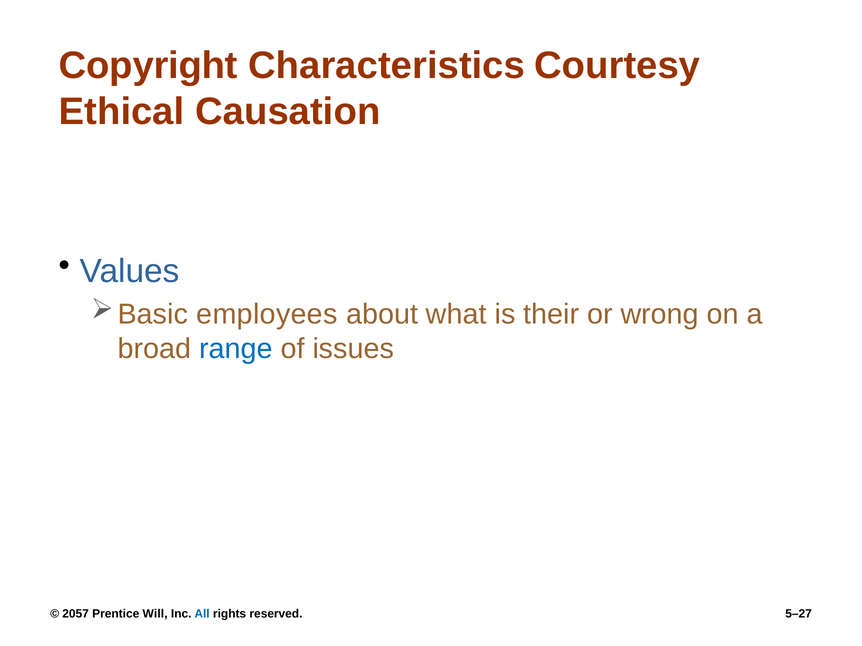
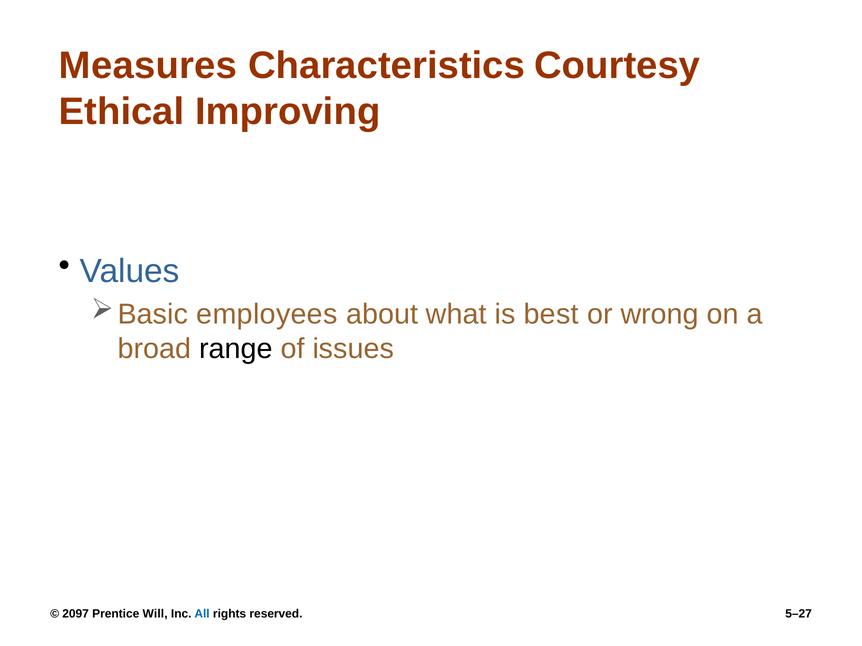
Copyright: Copyright -> Measures (148, 66)
Causation: Causation -> Improving (288, 112)
their: their -> best (551, 314)
range colour: blue -> black (236, 349)
2057: 2057 -> 2097 (76, 614)
